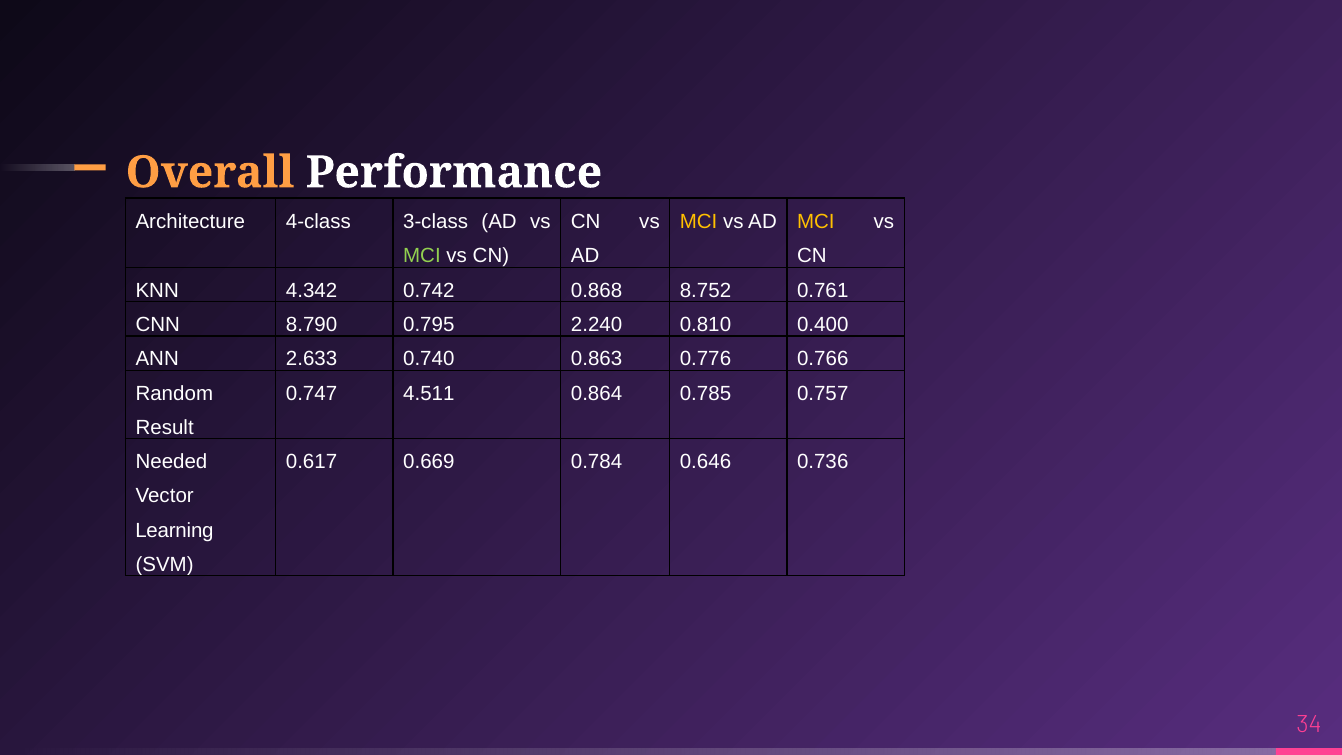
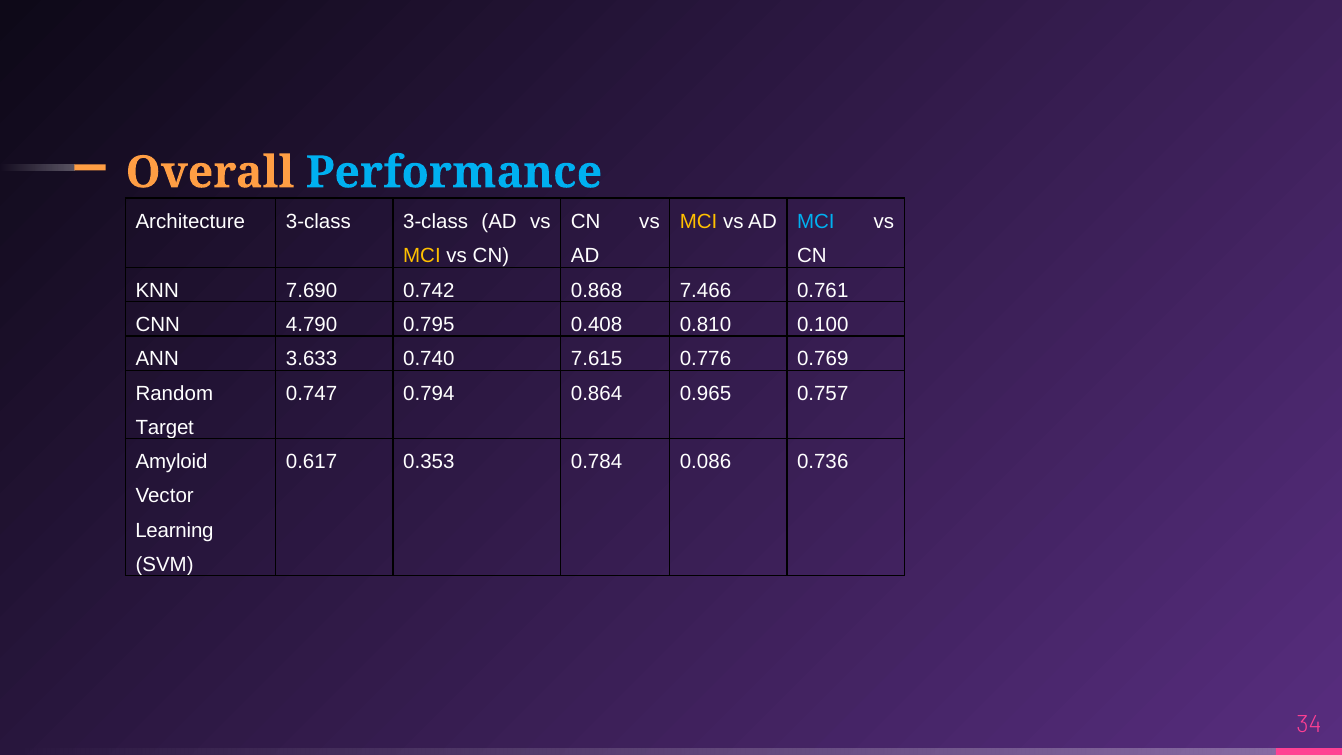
Performance colour: white -> light blue (454, 173)
Architecture 4-class: 4-class -> 3-class (318, 221)
MCI colour: yellow -> light blue (816, 221)
MCI colour: light green -> yellow (422, 256)
4.342: 4.342 -> 7.690 (312, 291)
8.752: 8.752 -> 7.466 (706, 291)
8.790: 8.790 -> 4.790 (312, 325)
2.240: 2.240 -> 0.408 (597, 325)
0.400: 0.400 -> 0.100 (823, 325)
2.633: 2.633 -> 3.633 (312, 359)
0.863: 0.863 -> 7.615 (597, 359)
0.766: 0.766 -> 0.769 (823, 359)
4.511: 4.511 -> 0.794 (429, 393)
0.785: 0.785 -> 0.965 (706, 393)
Result: Result -> Target (165, 428)
Needed: Needed -> Amyloid (172, 462)
0.669: 0.669 -> 0.353 (429, 462)
0.646: 0.646 -> 0.086 (706, 462)
